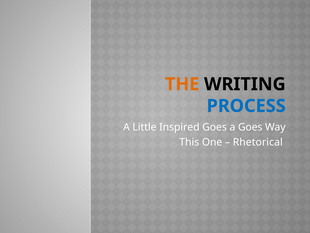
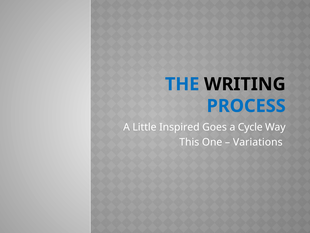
THE colour: orange -> blue (182, 84)
a Goes: Goes -> Cycle (250, 127)
Rhetorical: Rhetorical -> Variations (258, 142)
